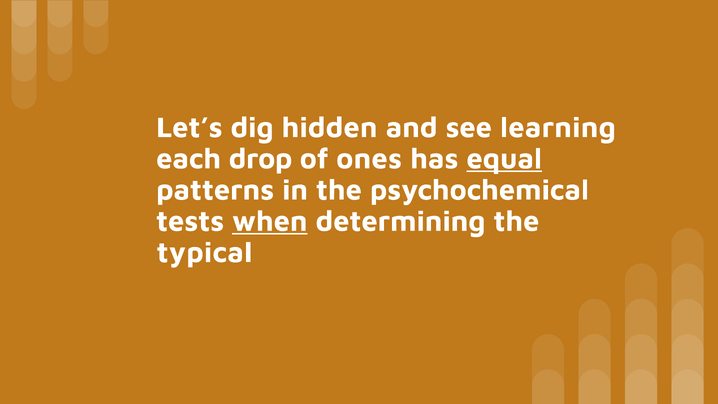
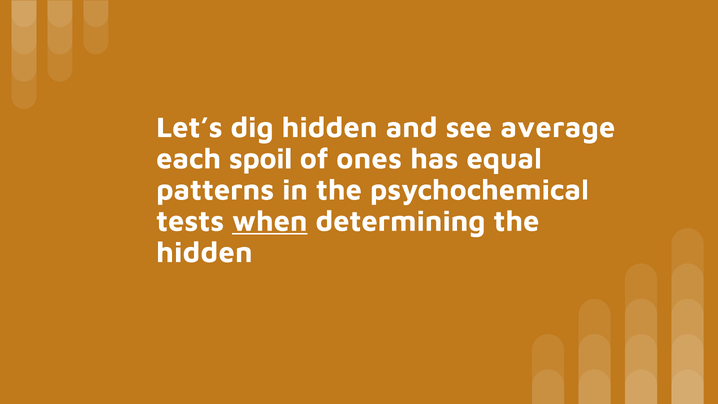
learning: learning -> average (558, 127)
drop: drop -> spoil (261, 159)
equal underline: present -> none (504, 159)
typical: typical -> hidden (204, 252)
